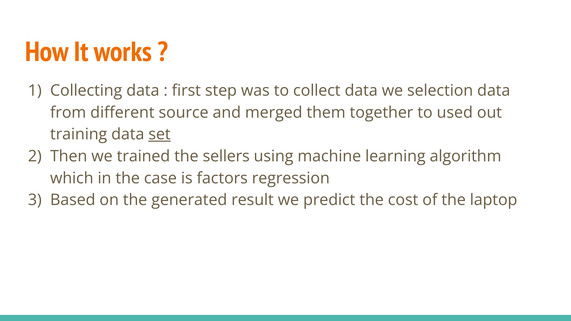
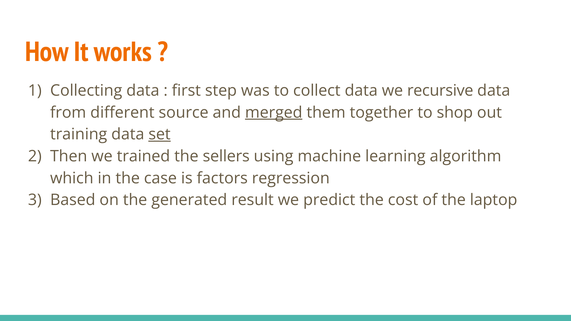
selection: selection -> recursive (440, 91)
merged underline: none -> present (274, 113)
used: used -> shop (455, 113)
